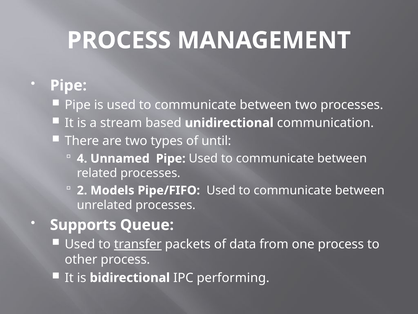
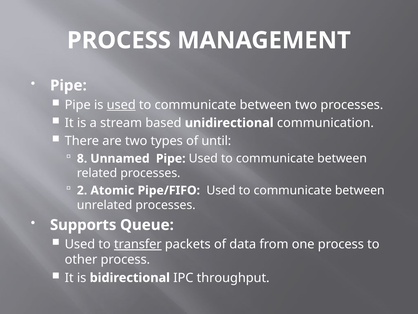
used underline: none -> present (121, 105)
4: 4 -> 8 (82, 158)
Models: Models -> Atomic (112, 190)
performing: performing -> throughput (233, 277)
